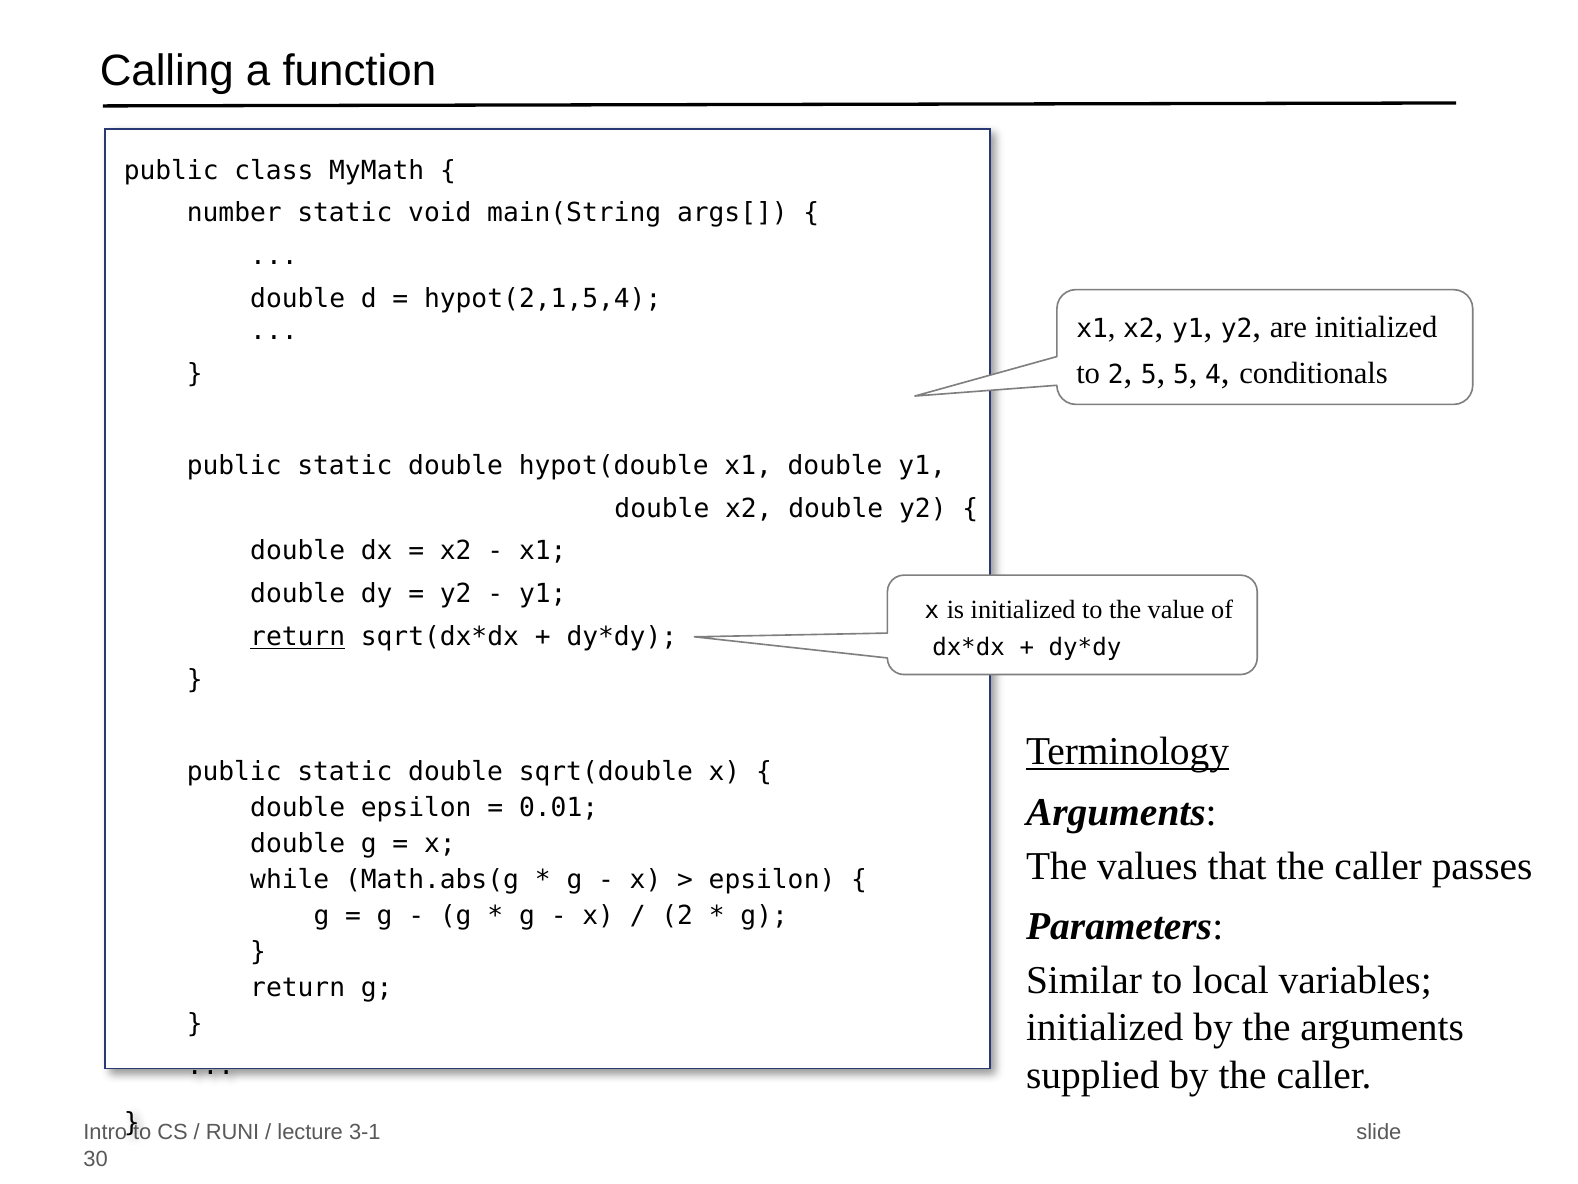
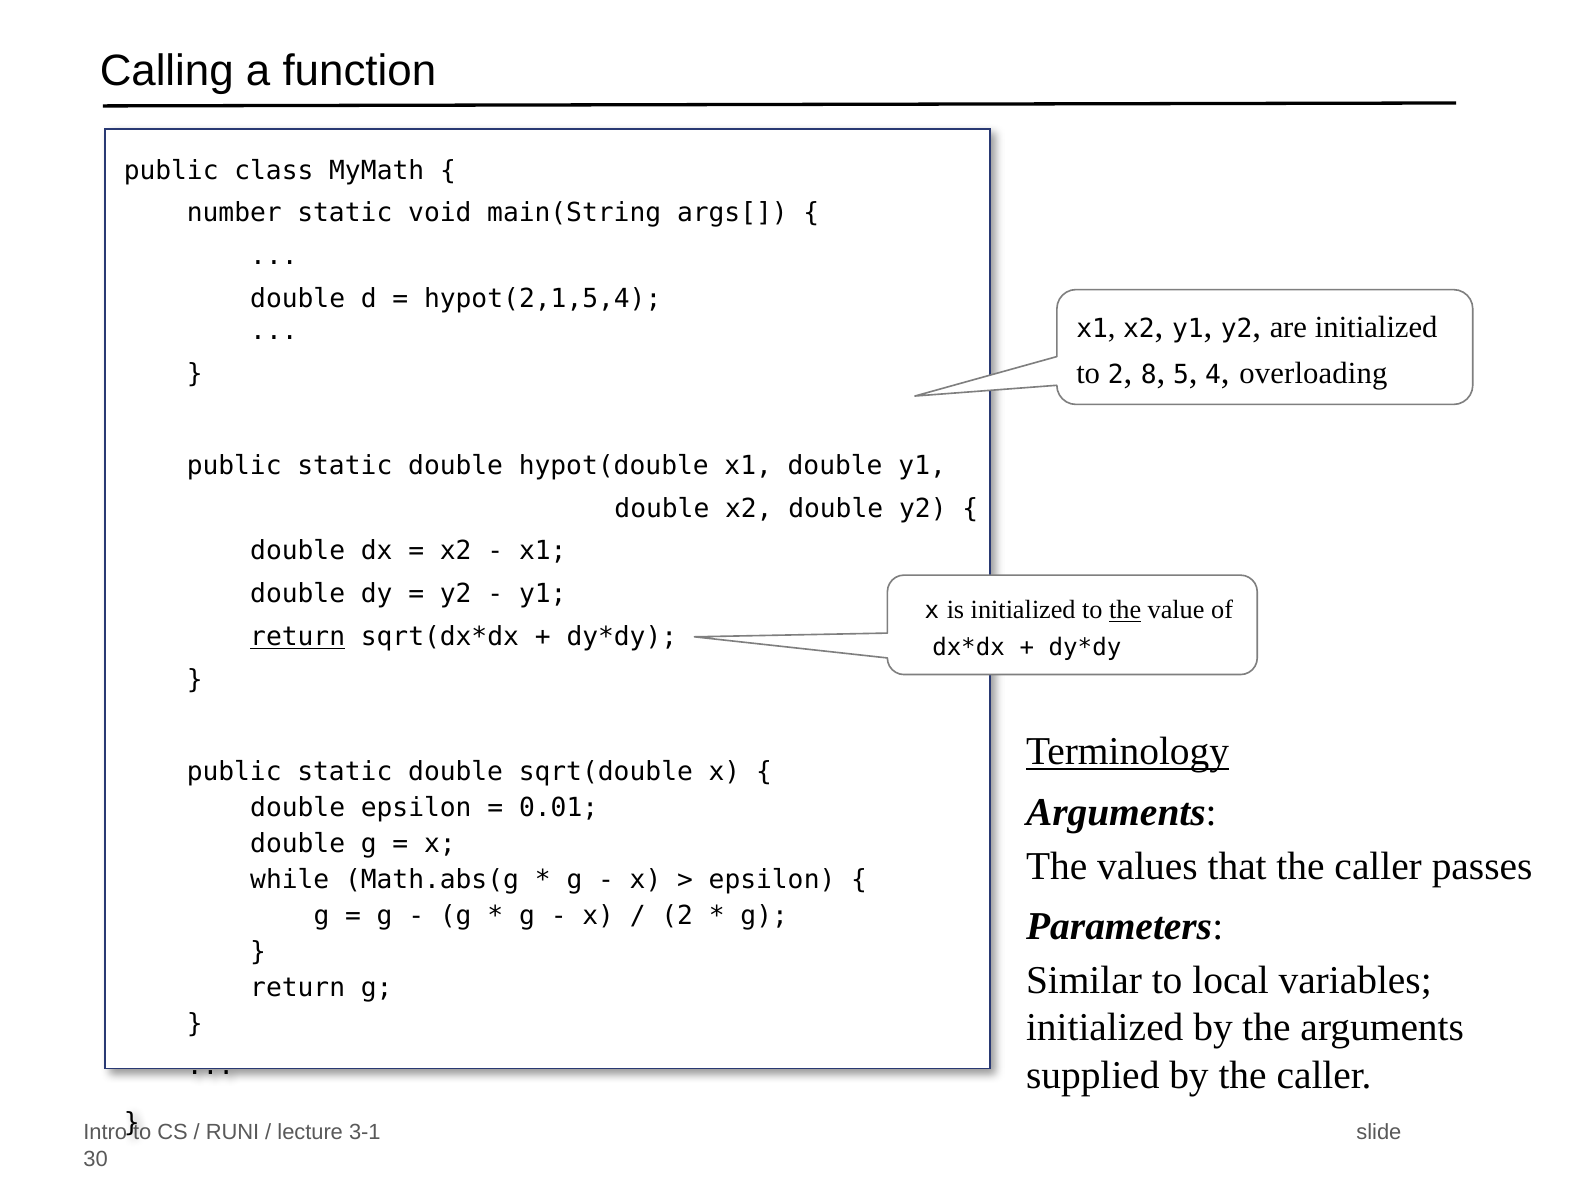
5: 5 -> 8 (1149, 375)
conditionals: conditionals -> overloading (1313, 373)
the underline: none -> present (1125, 610)
